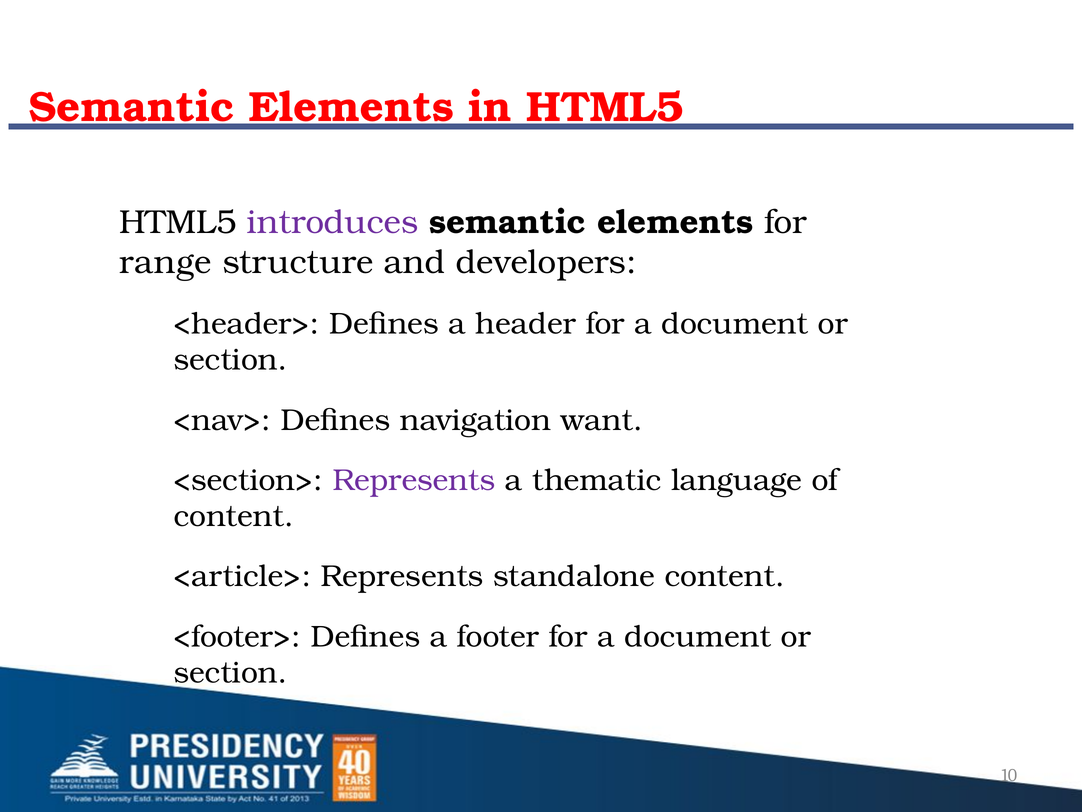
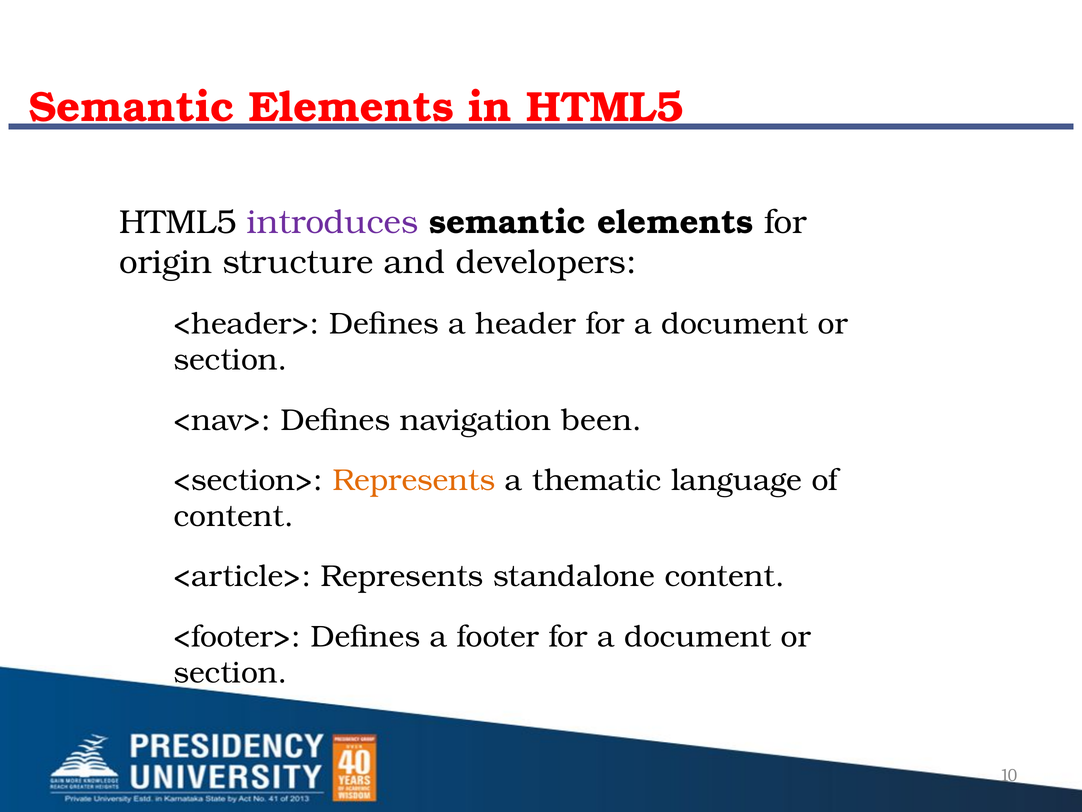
range: range -> origin (166, 262)
want: want -> been (602, 420)
Represents colour: purple -> orange (414, 480)
